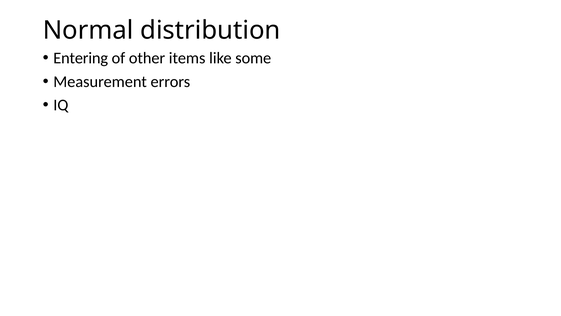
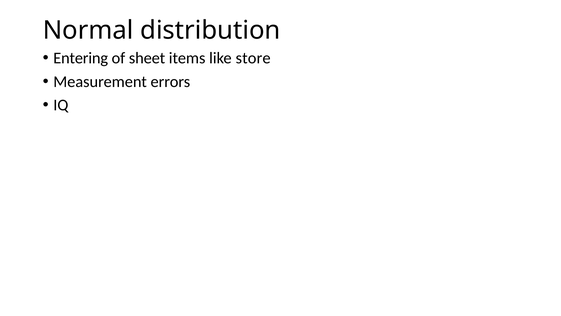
other: other -> sheet (147, 58)
some: some -> store (253, 58)
